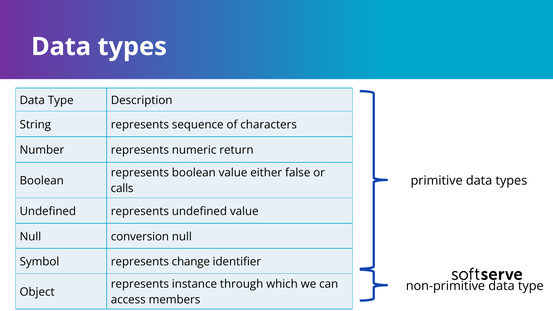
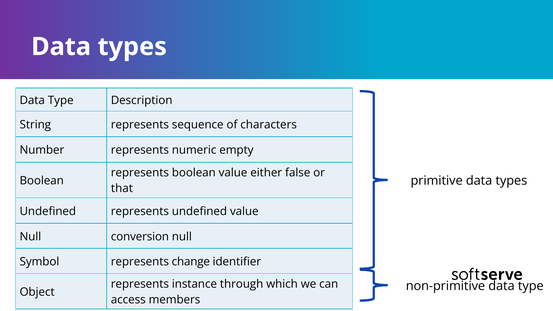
return: return -> empty (236, 150)
calls: calls -> that (122, 189)
